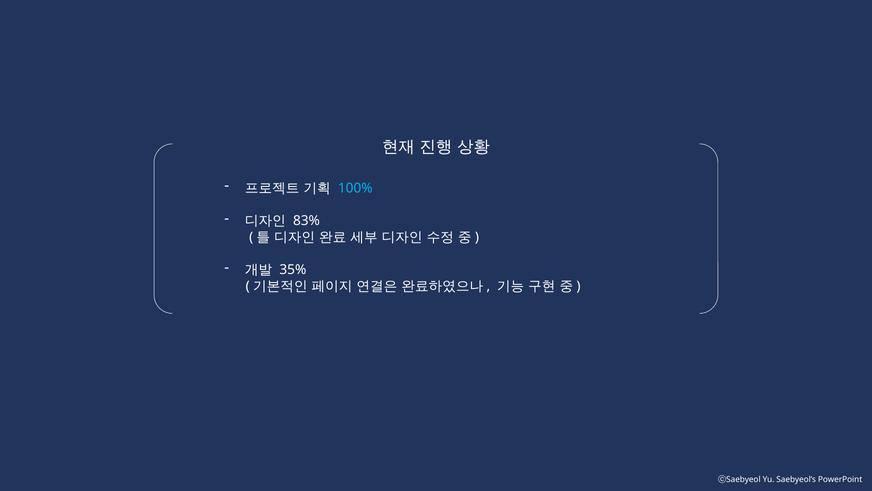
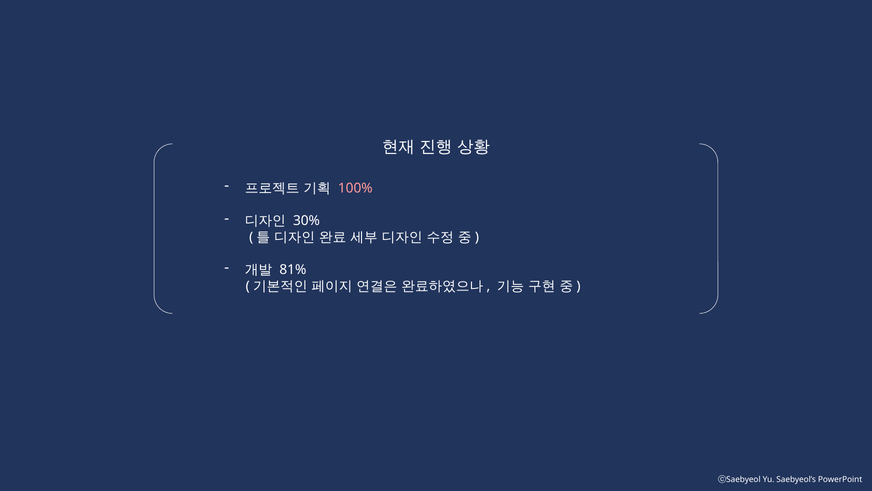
100% colour: light blue -> pink (355, 188)
83%: 83% -> 30% (307, 221)
35%: 35% -> 81% (293, 270)
